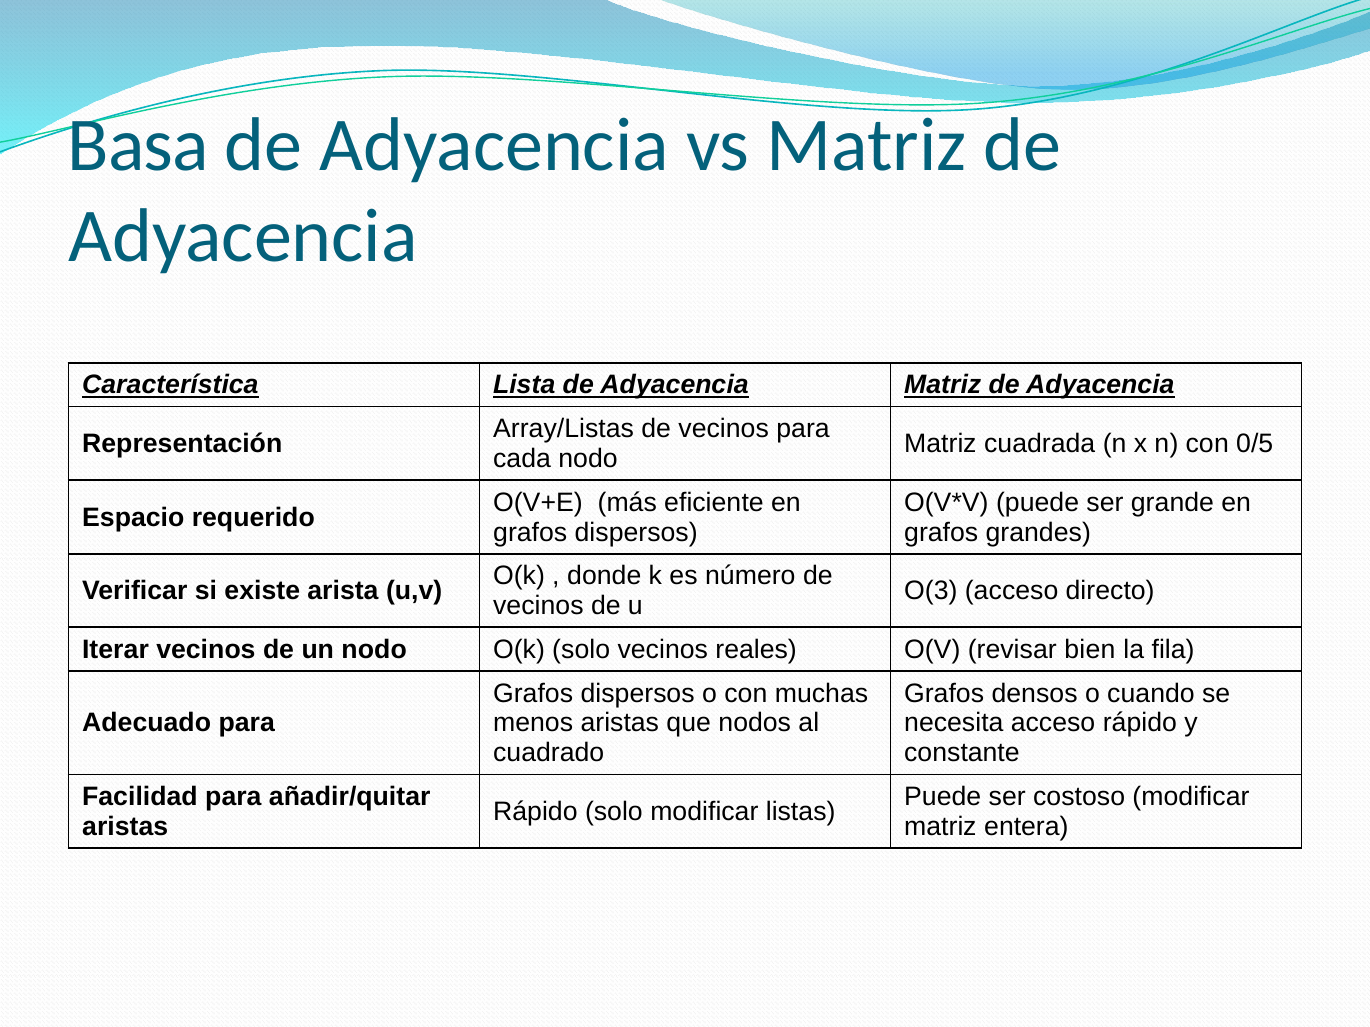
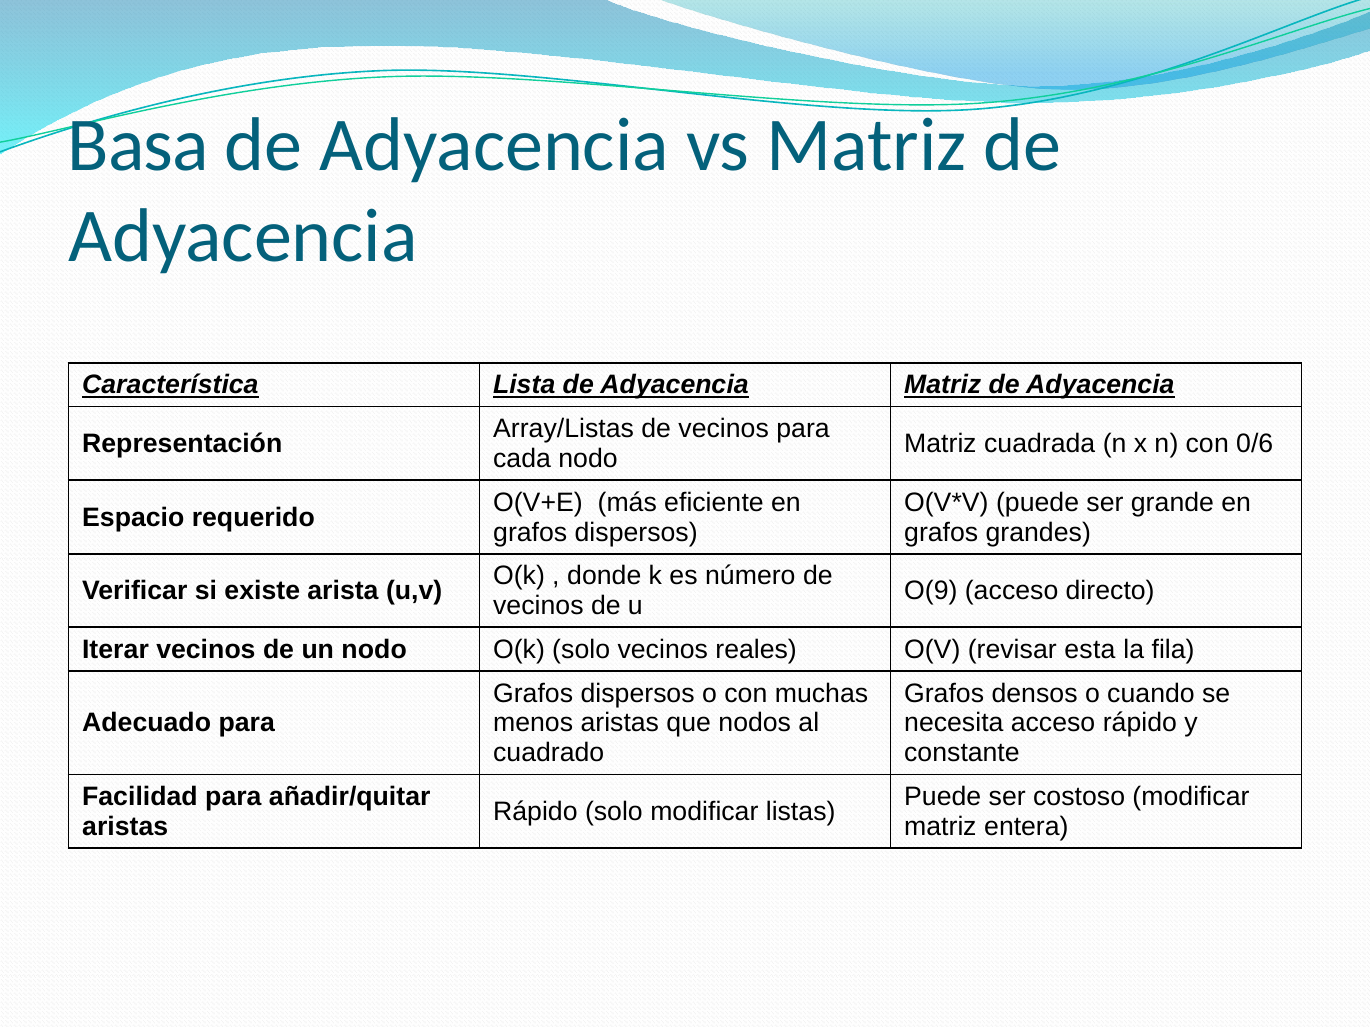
0/5: 0/5 -> 0/6 (1255, 444)
O(3: O(3 -> O(9 (931, 591)
bien: bien -> esta (1090, 650)
